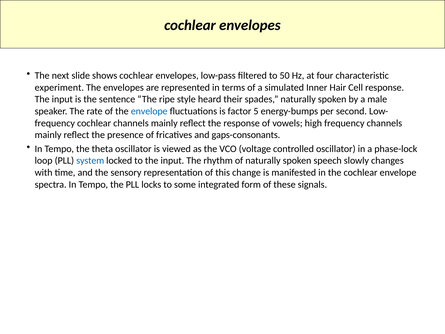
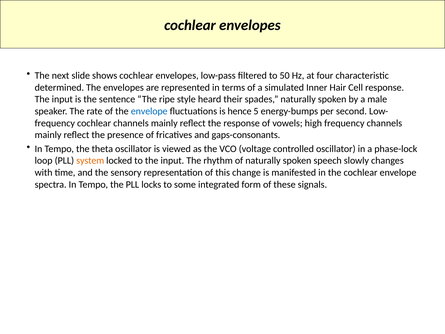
experiment: experiment -> determined (59, 87)
factor: factor -> hence (240, 111)
system colour: blue -> orange (90, 161)
